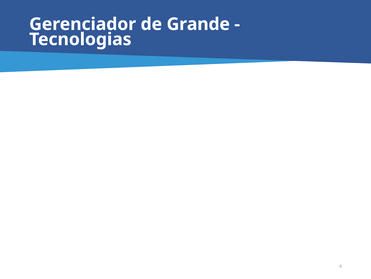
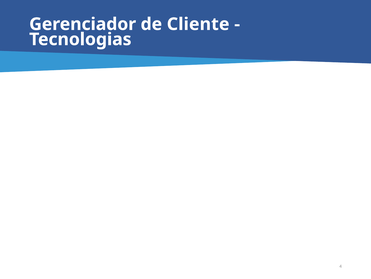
Grande: Grande -> Cliente (198, 24)
